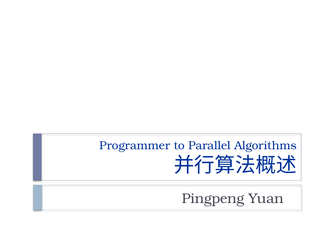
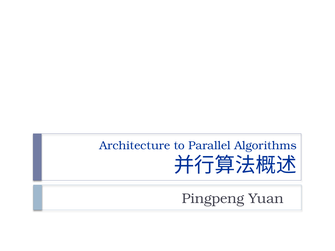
Programmer: Programmer -> Architecture (135, 146)
